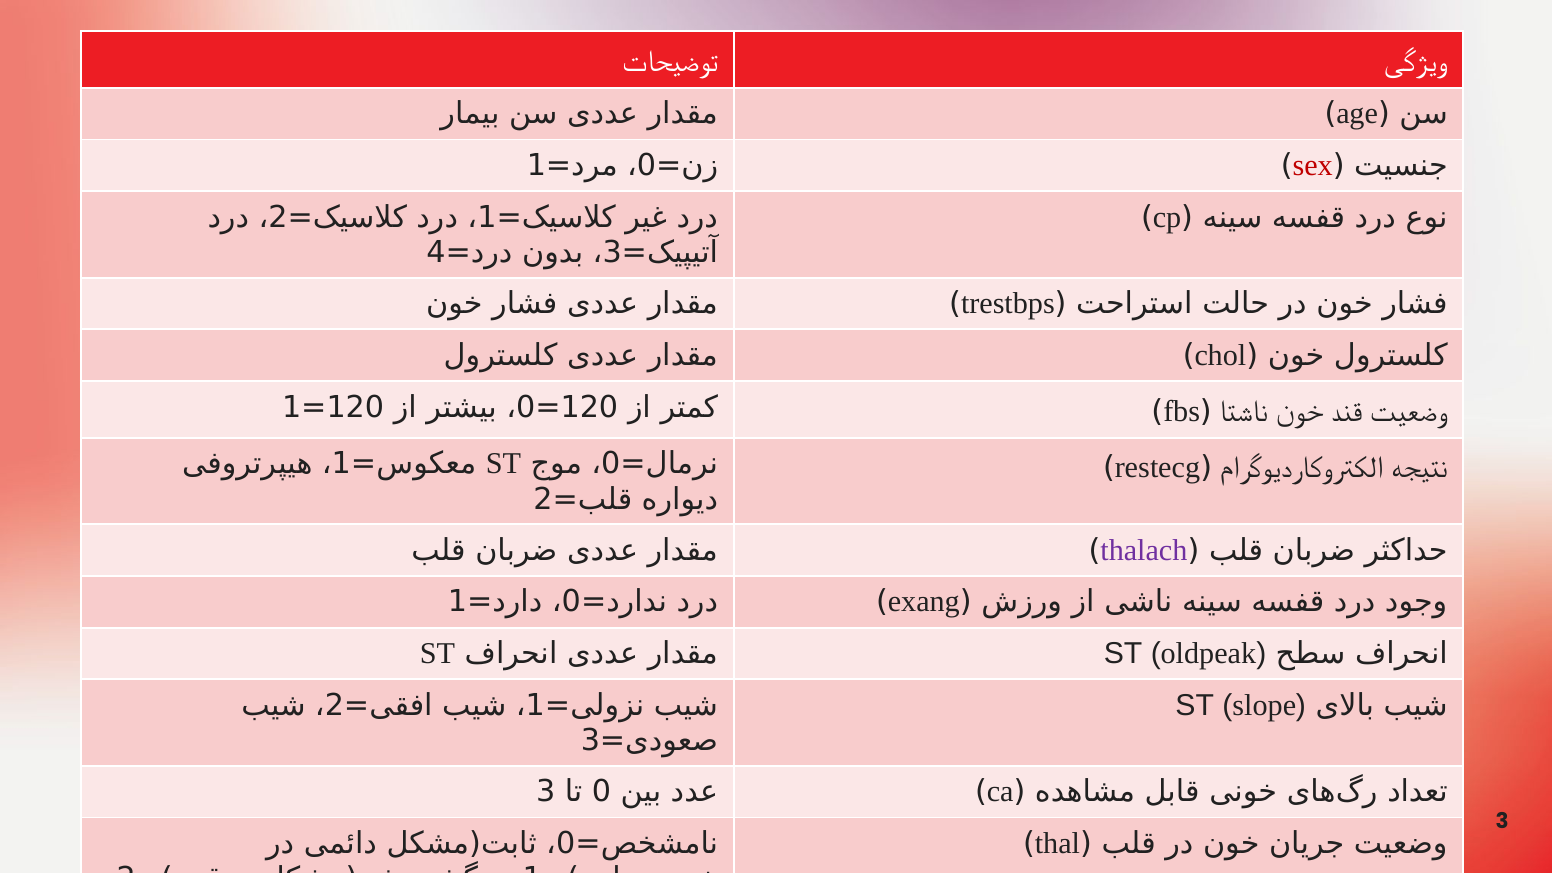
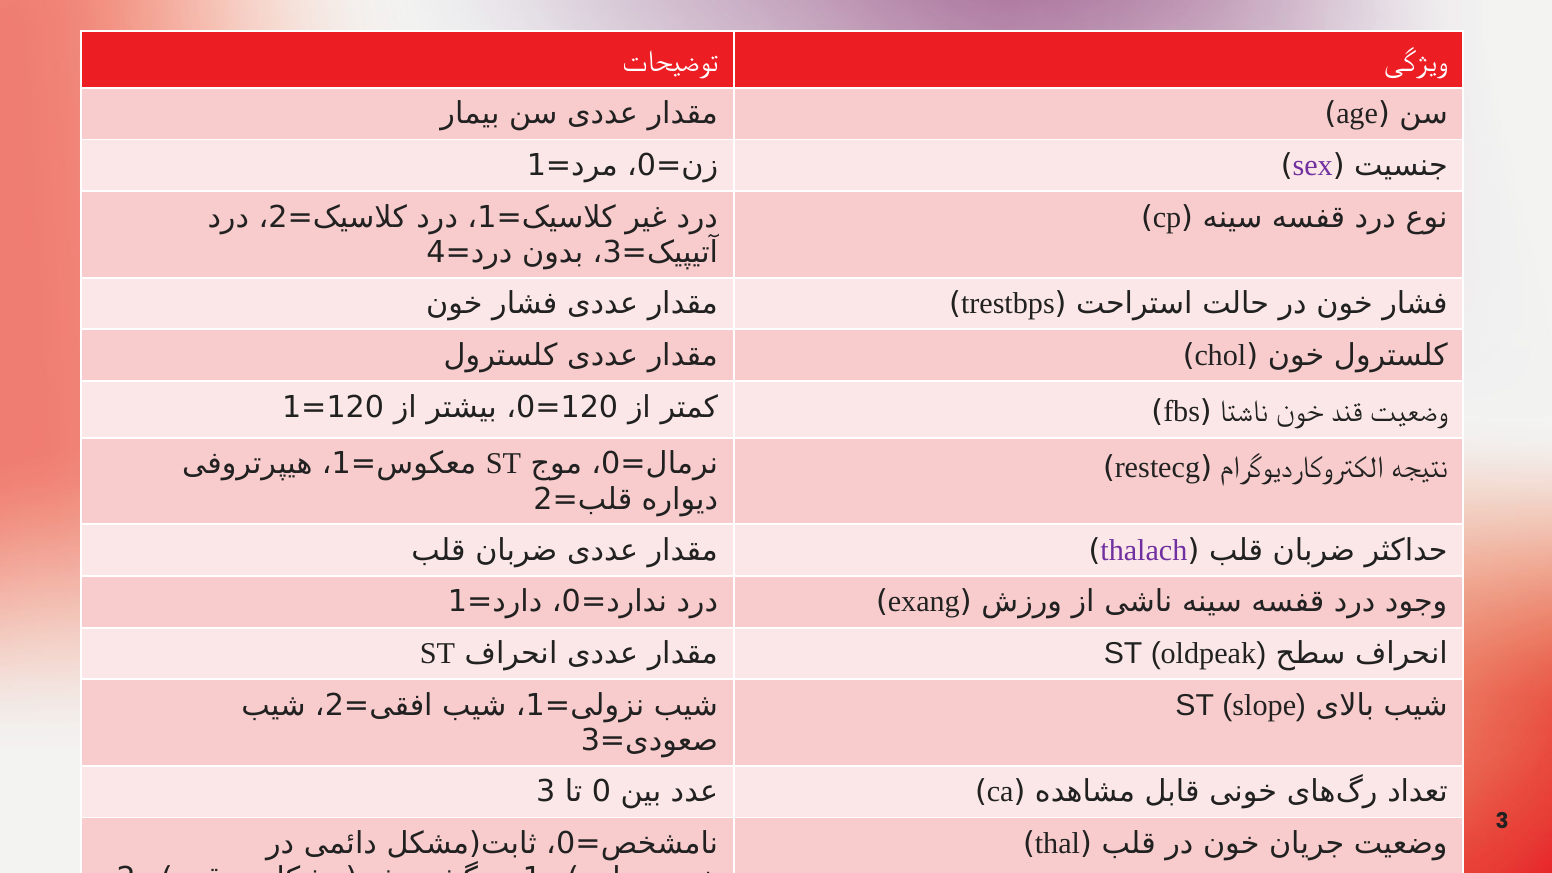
sex colour: red -> purple (1313, 166)
